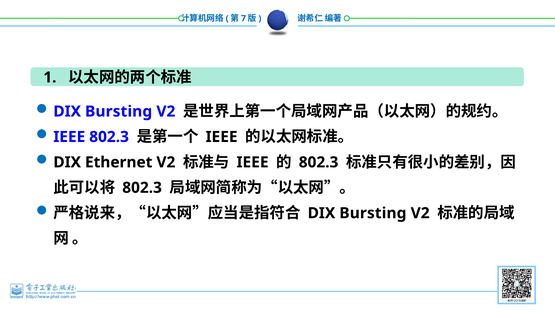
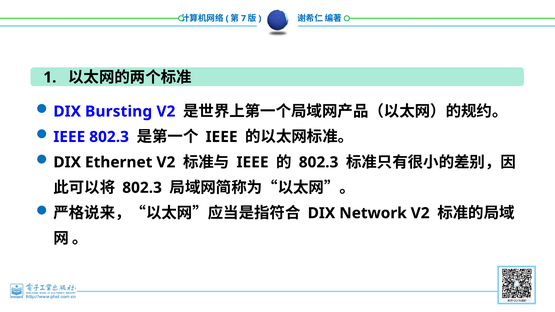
Bursting: Bursting -> Network (373, 213)
